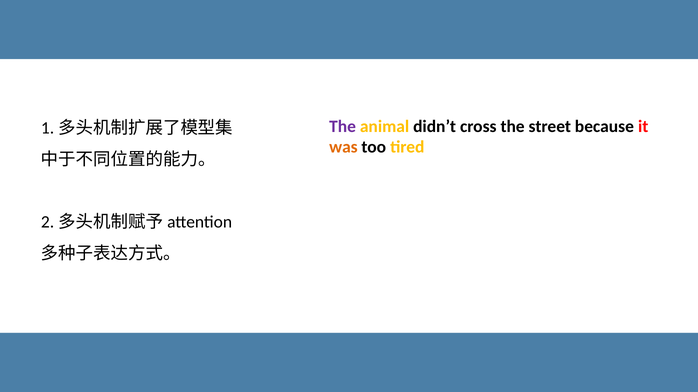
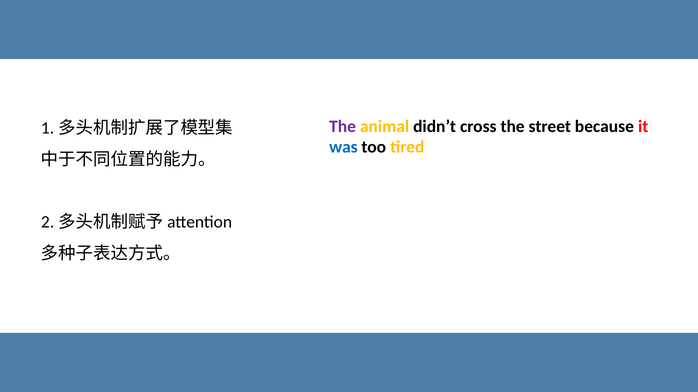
was colour: orange -> blue (343, 147)
